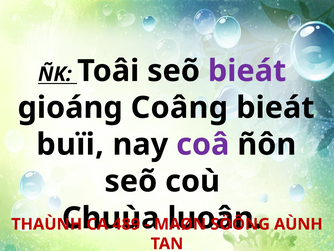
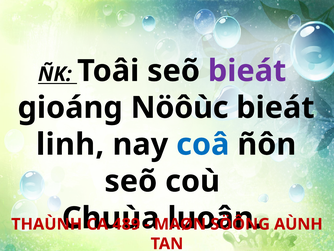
Coâng: Coâng -> Nöôùc (180, 108)
buïi: buïi -> linh (70, 144)
coâ colour: purple -> blue (203, 144)
